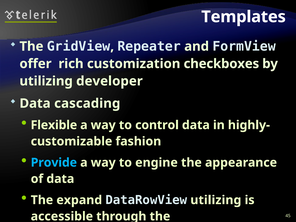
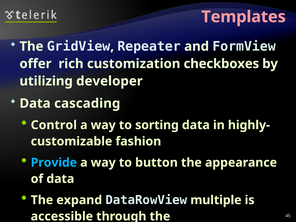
Templates colour: white -> pink (244, 17)
Flexible: Flexible -> Control (54, 125)
control: control -> sorting (157, 125)
engine: engine -> button (156, 163)
DataRowView utilizing: utilizing -> multiple (216, 200)
